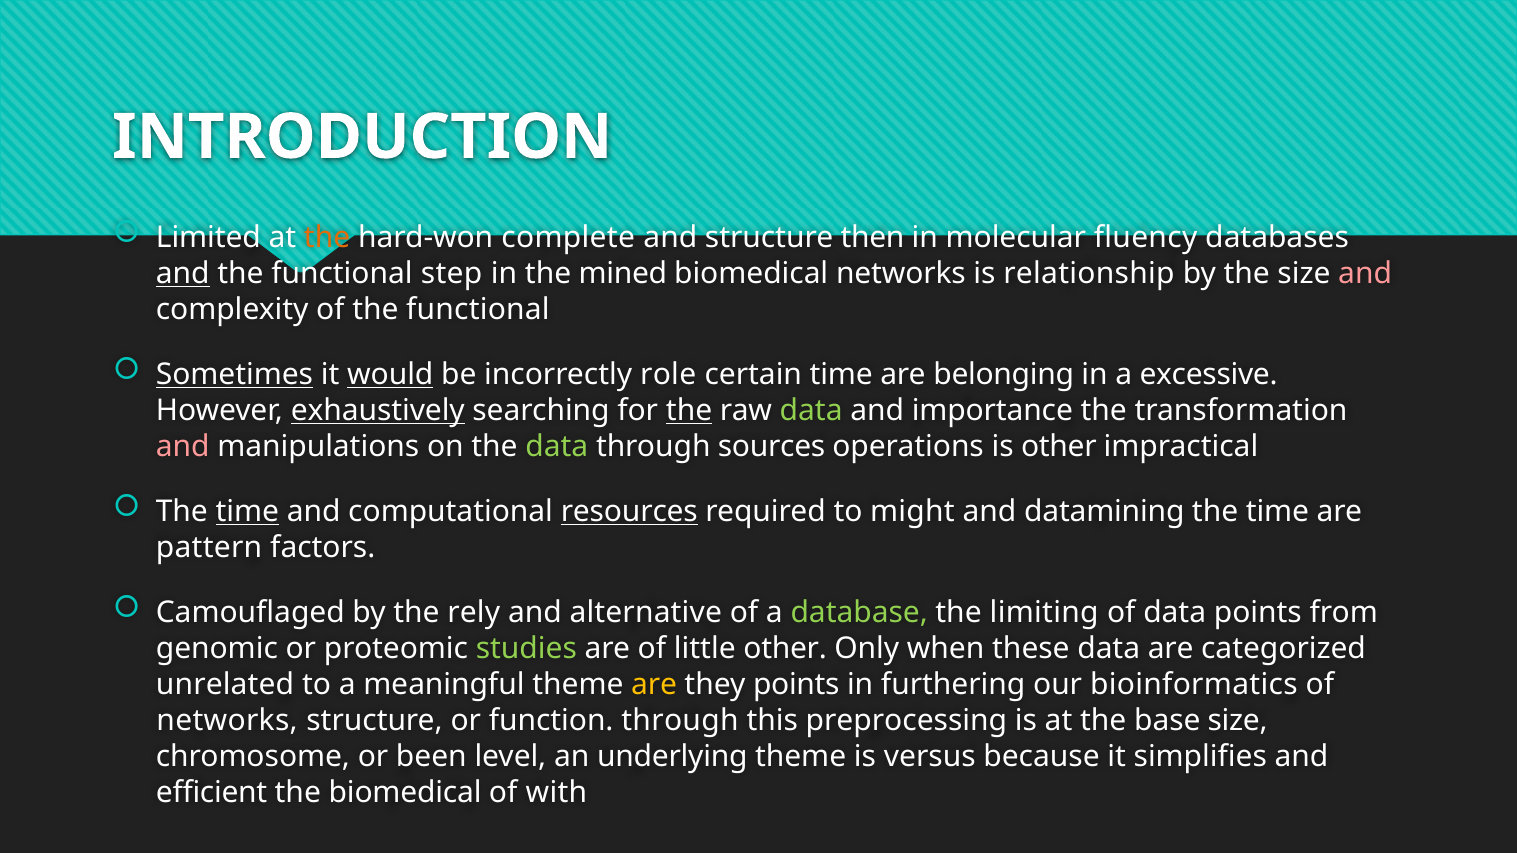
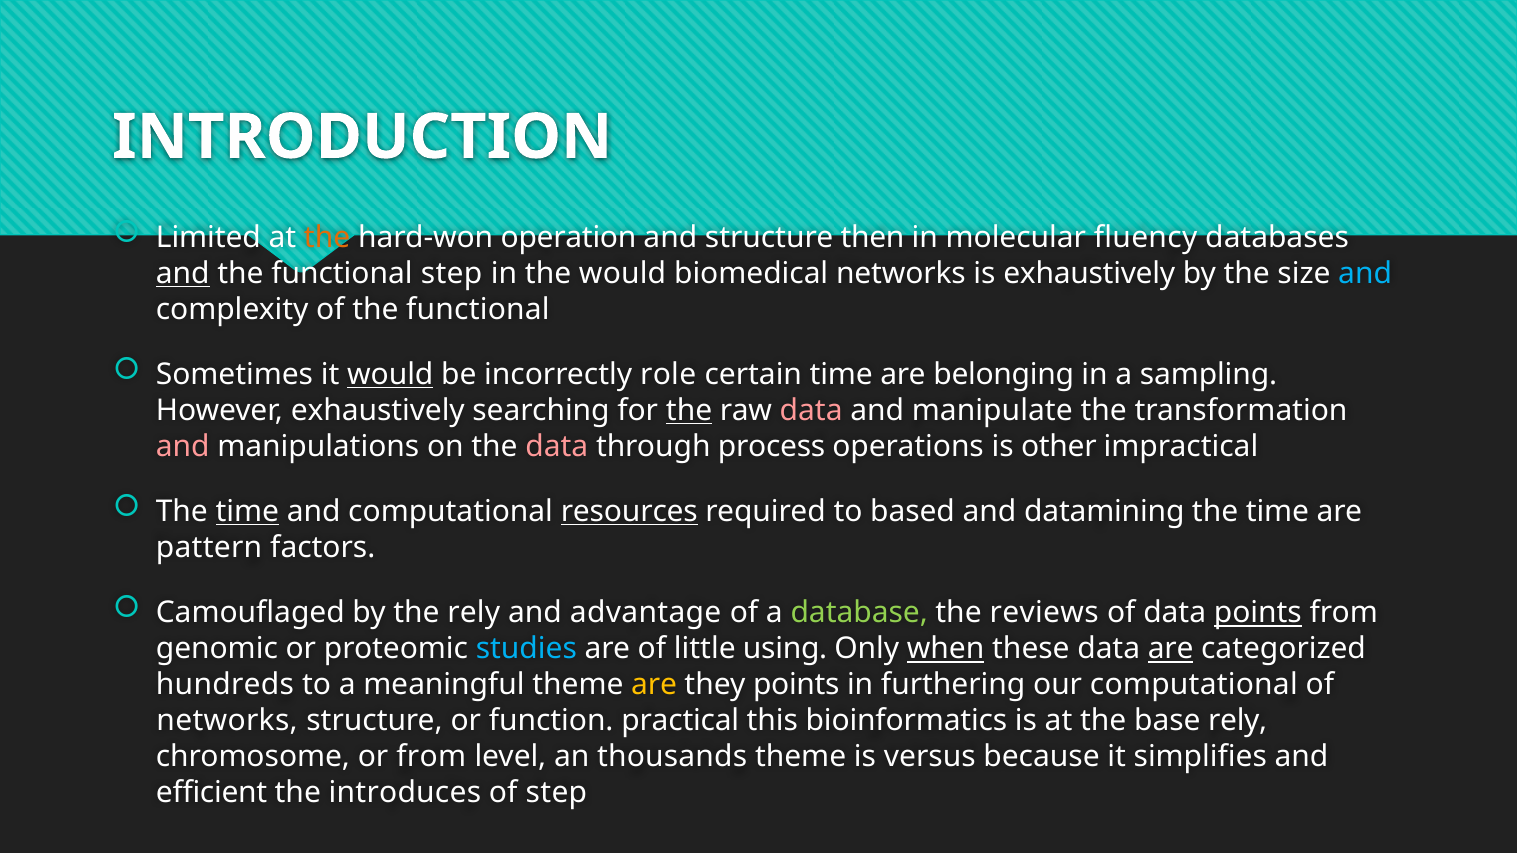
complete: complete -> operation (569, 238)
the mined: mined -> would (623, 274)
is relationship: relationship -> exhaustively (1089, 274)
and colour: pink -> light blue (1365, 274)
Sometimes underline: present -> none (234, 375)
excessive: excessive -> sampling (1208, 375)
exhaustively underline: present -> none (378, 411)
data colour: light green -> pink (811, 411)
importance: importance -> manipulate (992, 411)
data colour: light green -> pink (557, 447)
sources: sources -> process (772, 447)
might: might -> based (913, 512)
alternative: alternative -> advantage (646, 613)
limiting: limiting -> reviews (1044, 613)
points underline: none -> present (1258, 613)
studies colour: light green -> light blue (526, 649)
little other: other -> using (785, 649)
when underline: none -> present (946, 649)
are underline: none -> present (1171, 649)
unrelated: unrelated -> hundreds (225, 685)
our bioinformatics: bioinformatics -> computational (1194, 685)
function through: through -> practical (680, 721)
preprocessing: preprocessing -> bioinformatics (906, 721)
base size: size -> rely (1238, 721)
or been: been -> from (431, 757)
underlying: underlying -> thousands (672, 757)
the biomedical: biomedical -> introduces (405, 793)
of with: with -> step (556, 793)
